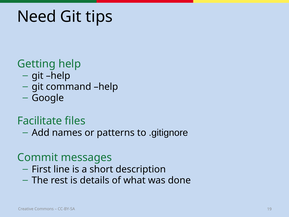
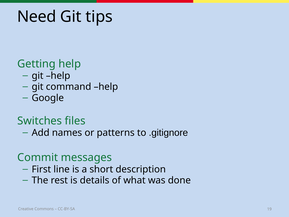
Facilitate: Facilitate -> Switches (40, 121)
